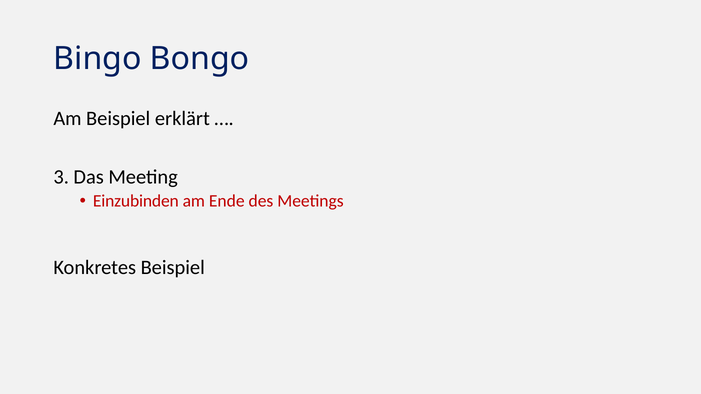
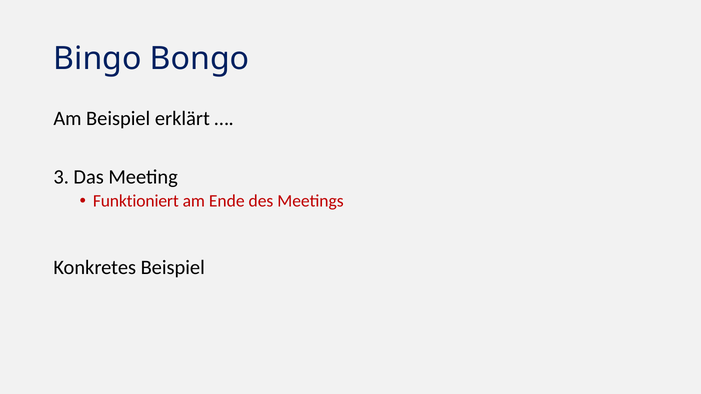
Einzubinden: Einzubinden -> Funktioniert (136, 201)
